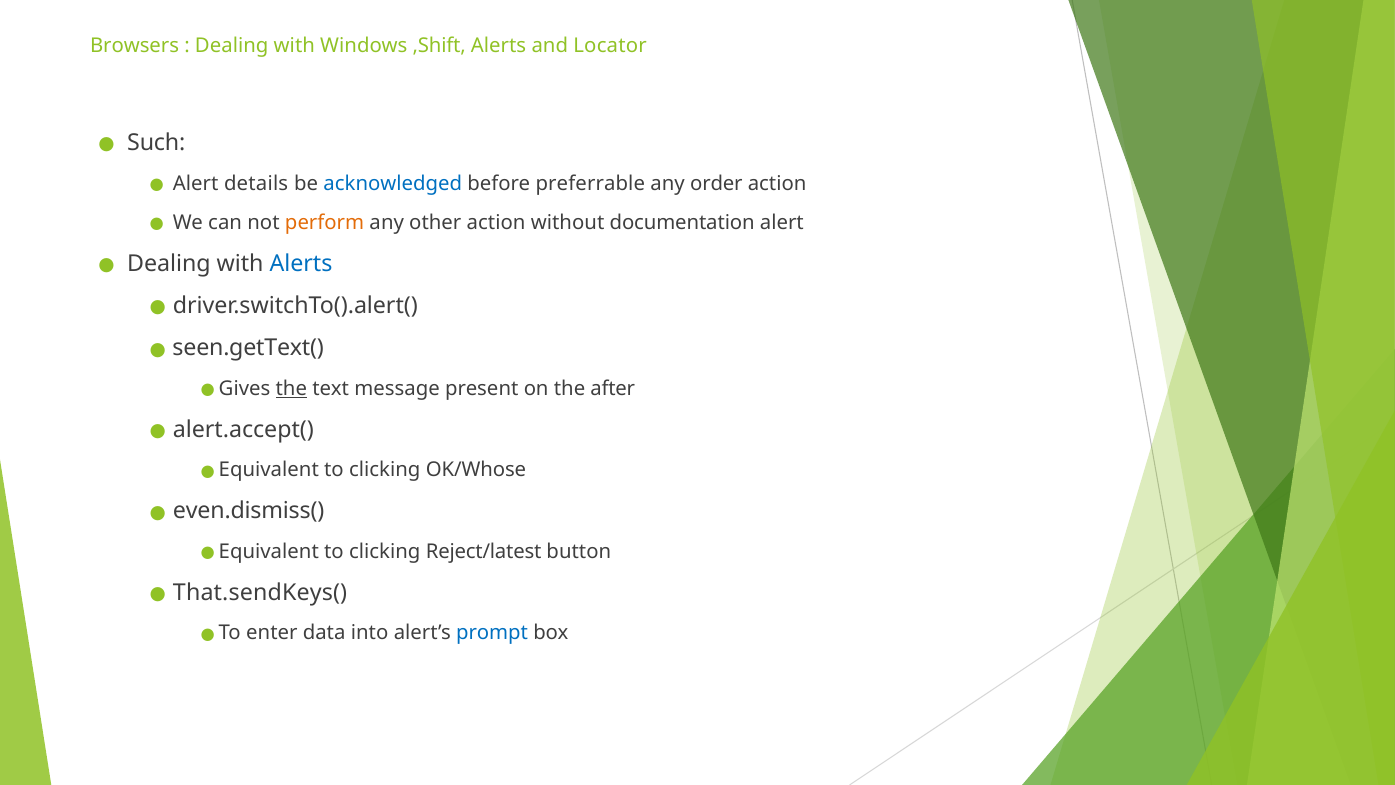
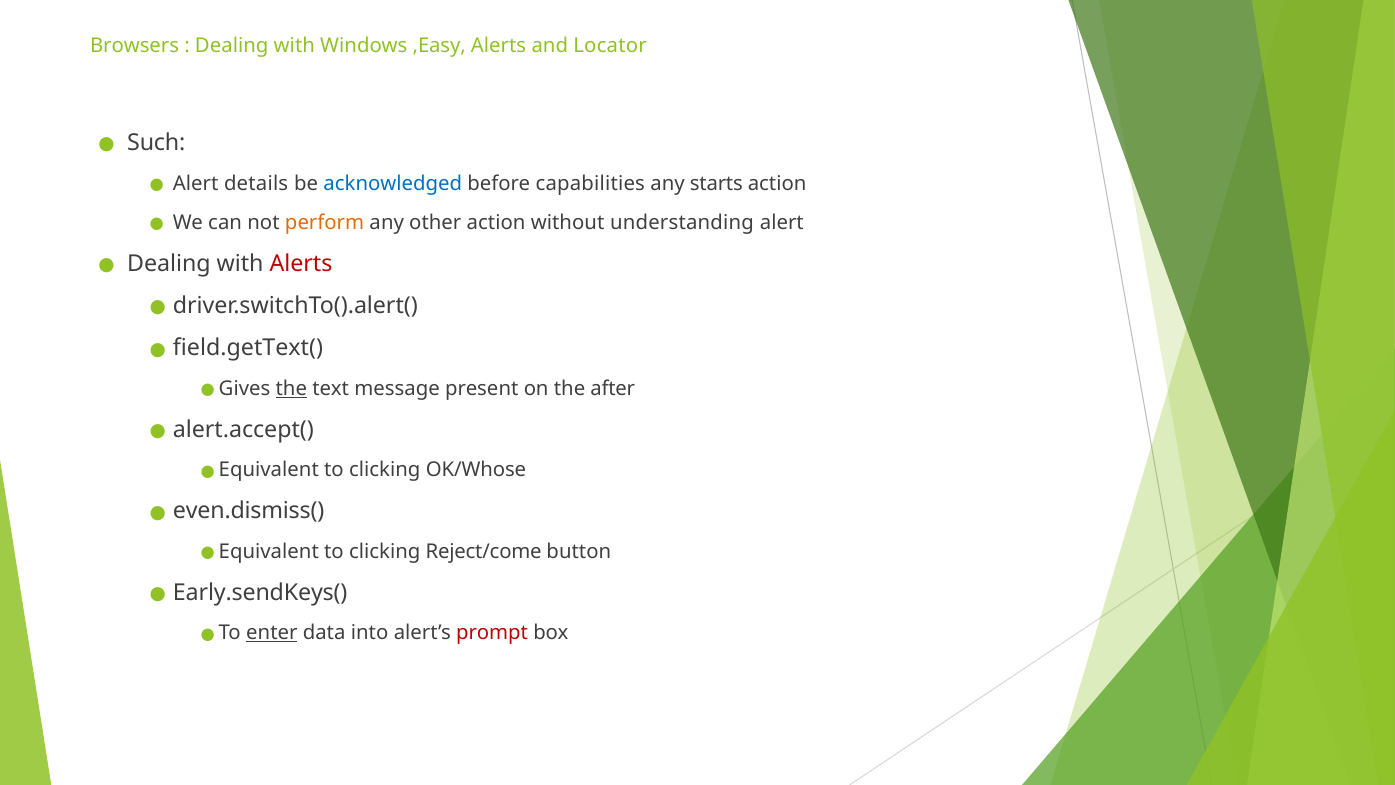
,Shift: ,Shift -> ,Easy (439, 46)
preferrable: preferrable -> capabilities (590, 183)
order: order -> starts (716, 183)
documentation: documentation -> understanding (682, 222)
Alerts colour: blue -> red (301, 263)
seen.getText(: seen.getText( -> field.getText( (248, 348)
Reject/latest: Reject/latest -> Reject/come (484, 551)
That.sendKeys(: That.sendKeys( -> Early.sendKeys( (260, 592)
enter underline: none -> present (272, 633)
prompt colour: blue -> red (492, 633)
